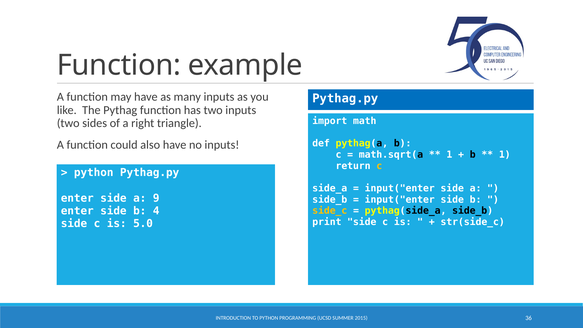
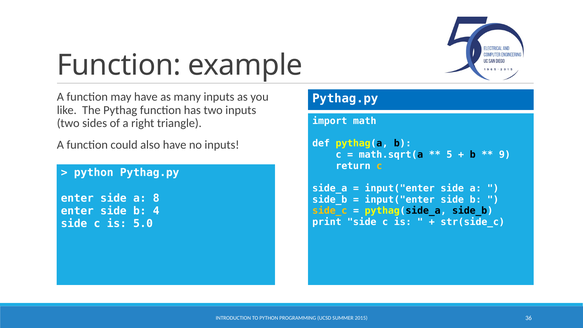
1: 1 -> 5 (449, 155)
1: 1 -> 9 (505, 155)
9: 9 -> 8 (156, 198)
